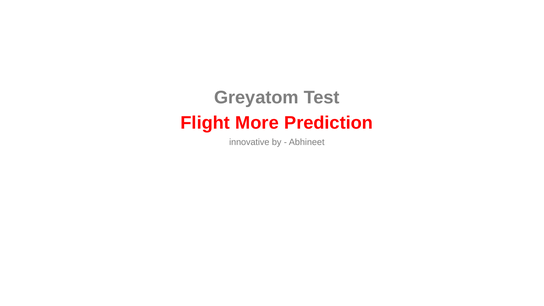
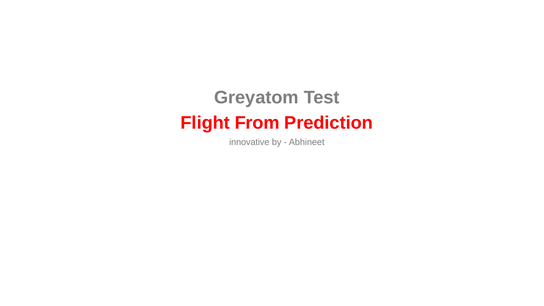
More: More -> From (257, 123)
